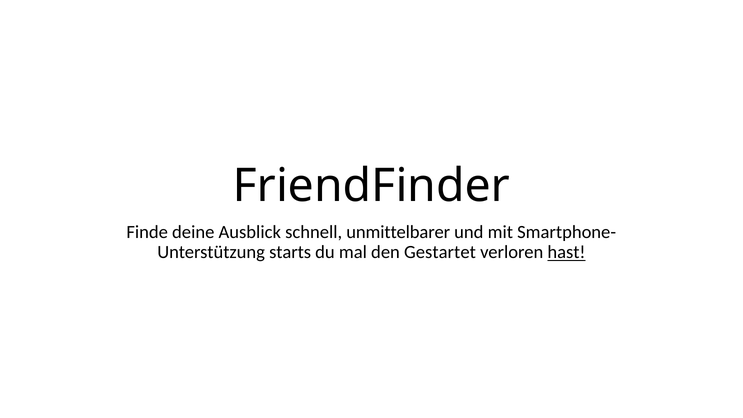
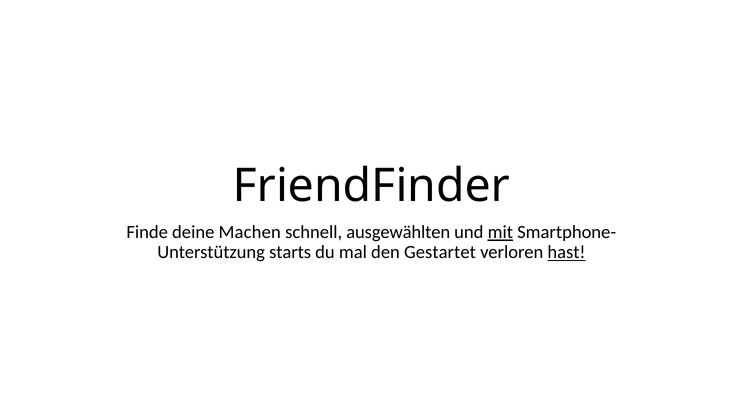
Ausblick: Ausblick -> Machen (250, 232)
unmittelbarer: unmittelbarer -> ausgewählten (398, 232)
mit underline: none -> present (500, 232)
